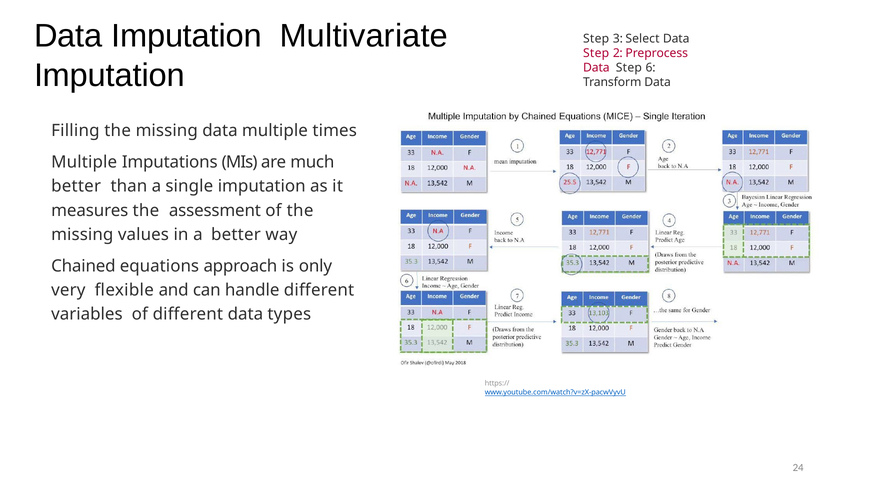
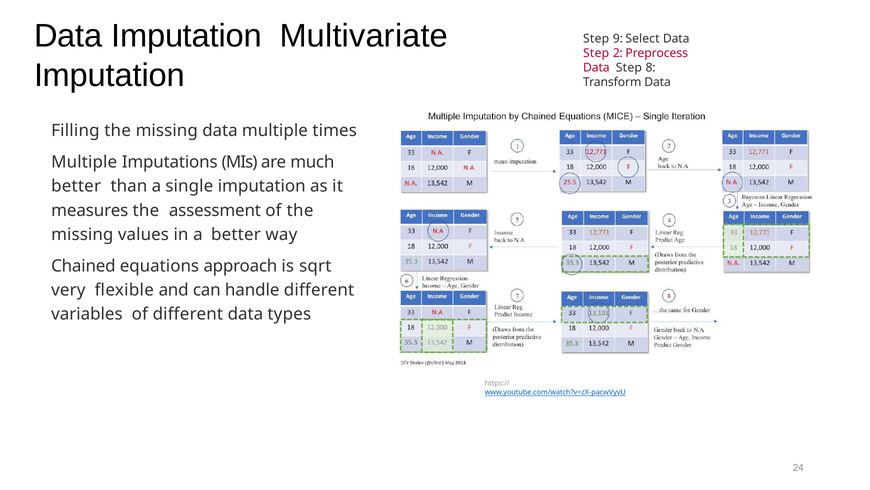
3: 3 -> 9 (618, 39)
6: 6 -> 8 (651, 68)
only: only -> sqrt (315, 266)
